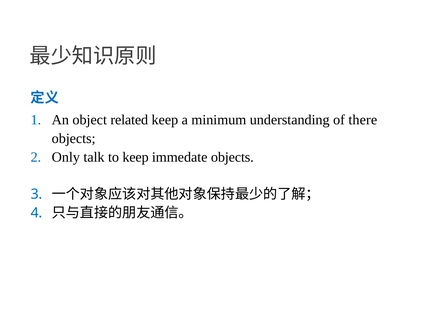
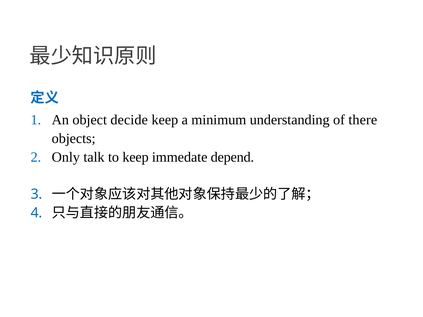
related: related -> decide (129, 120)
immedate objects: objects -> depend (232, 157)
